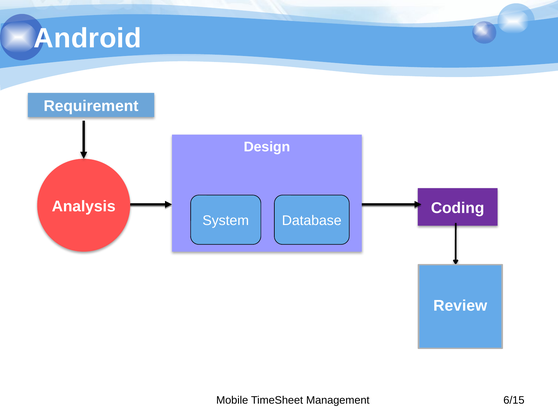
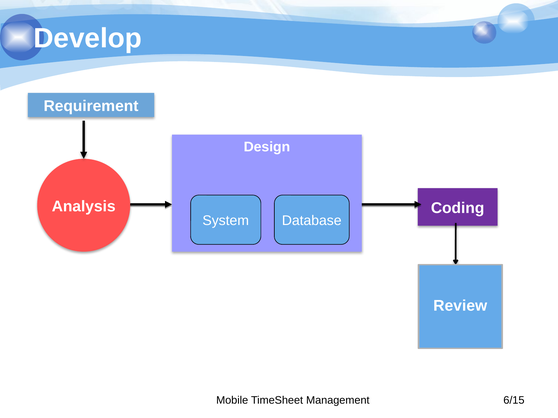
Android: Android -> Develop (88, 38)
